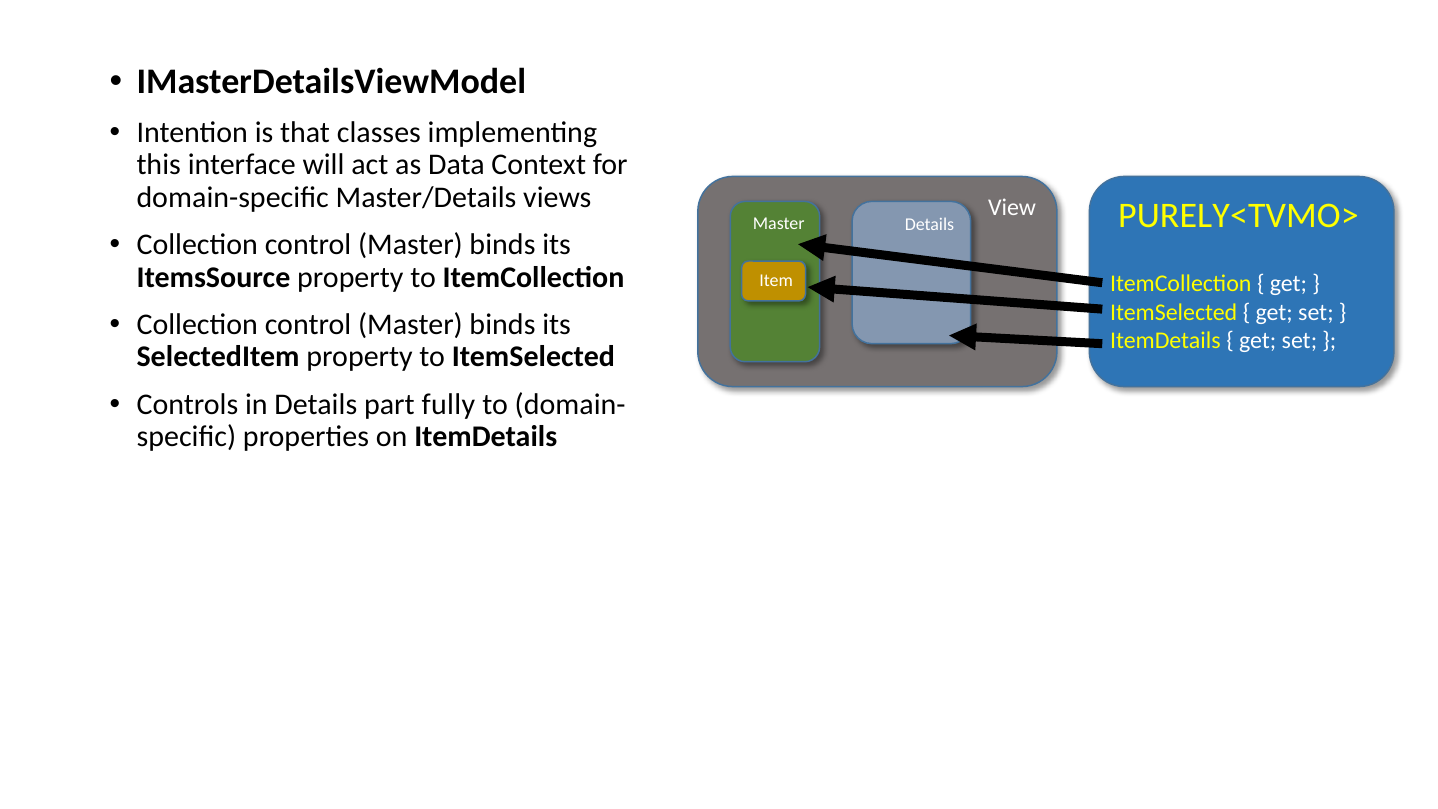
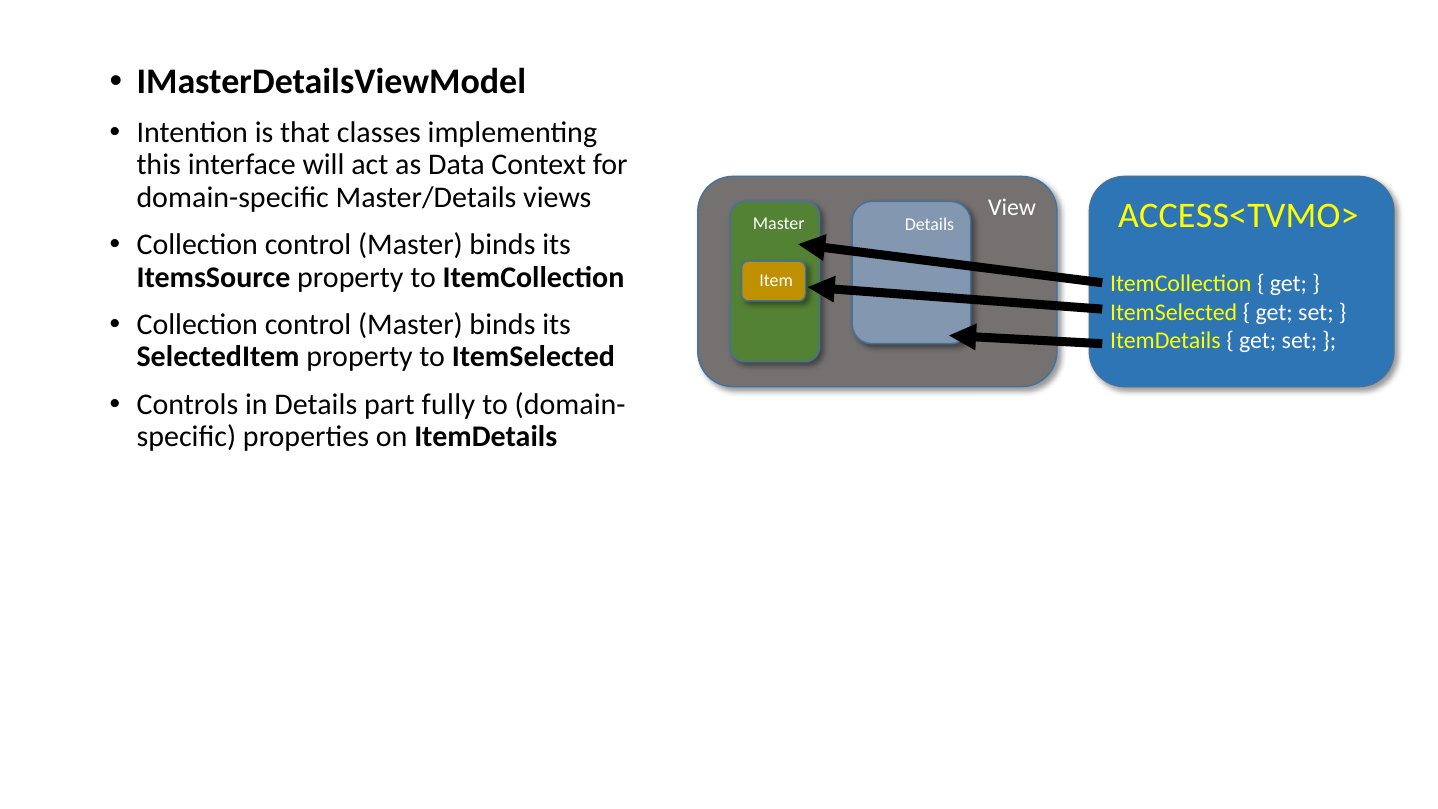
PURELY<TVMO>: PURELY<TVMO> -> ACCESS<TVMO> (1238, 216)
